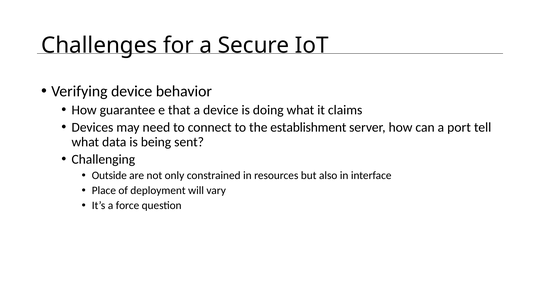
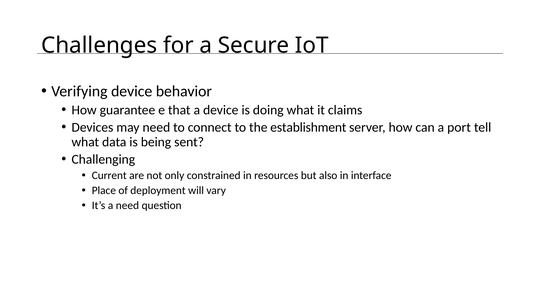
Outside: Outside -> Current (109, 175)
a force: force -> need (127, 205)
